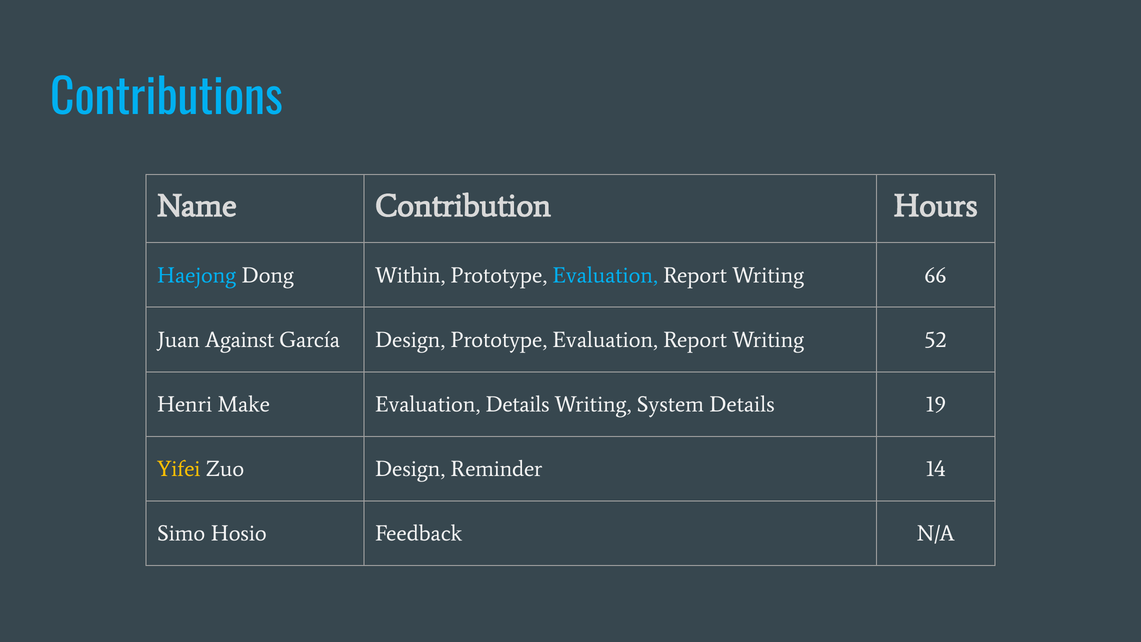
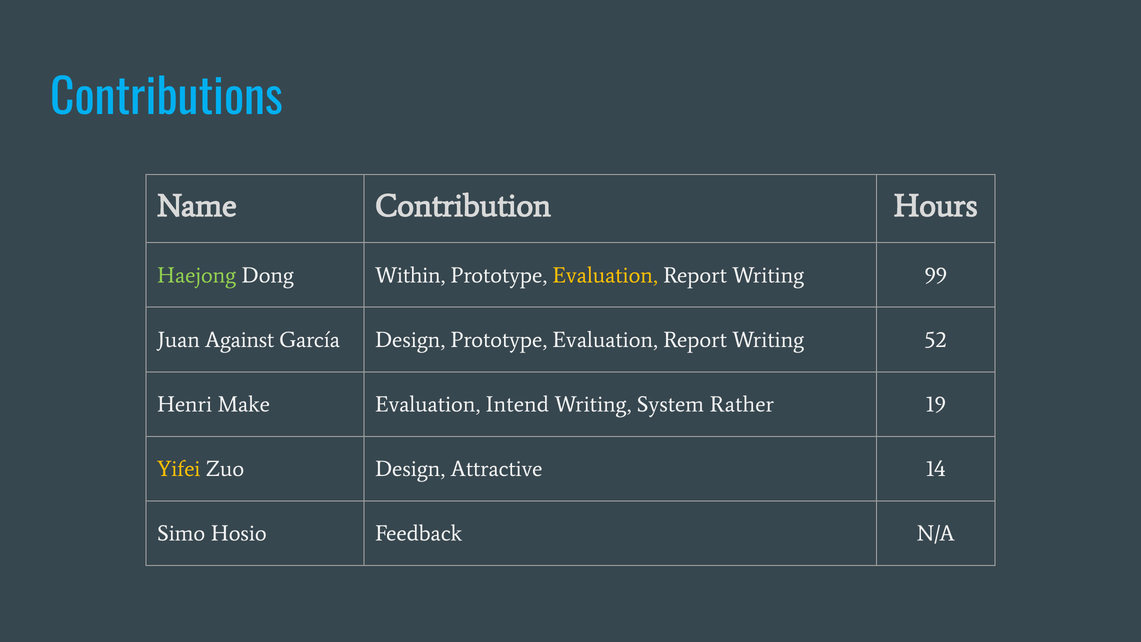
Haejong colour: light blue -> light green (197, 275)
Evaluation colour: light blue -> yellow (605, 275)
66: 66 -> 99 (936, 275)
Evaluation Details: Details -> Intend (517, 404)
System Details: Details -> Rather (742, 404)
Reminder: Reminder -> Attractive (496, 469)
